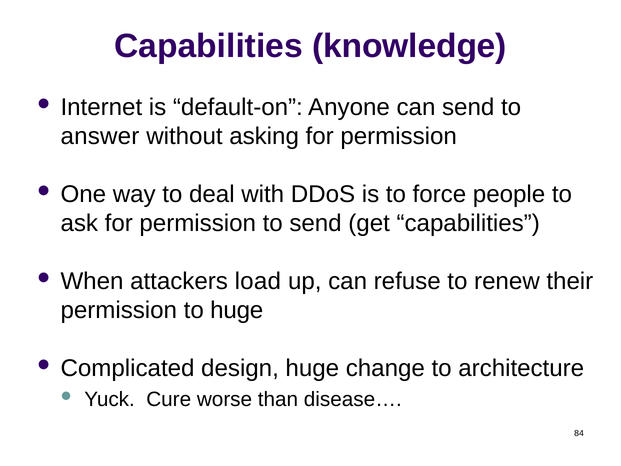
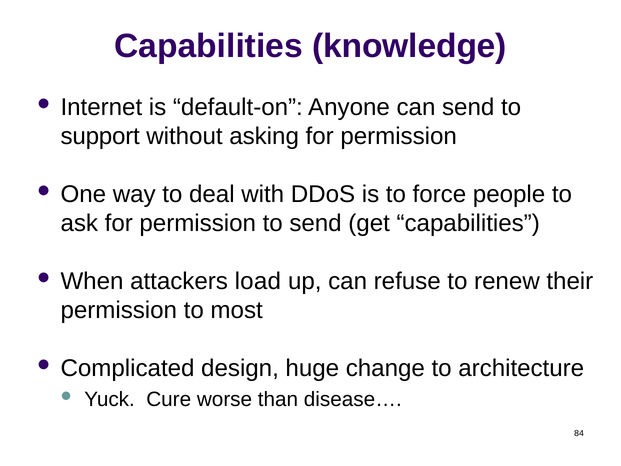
answer: answer -> support (100, 136)
to huge: huge -> most (237, 310)
